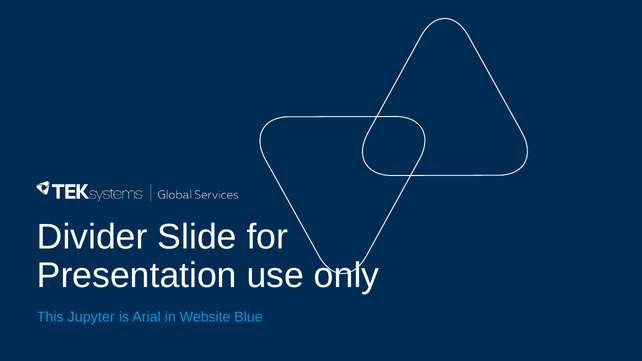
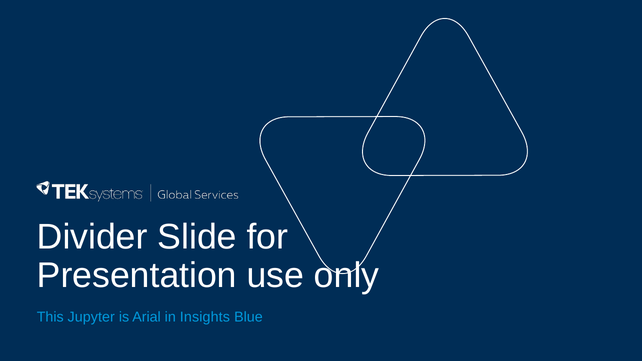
Website: Website -> Insights (205, 317)
